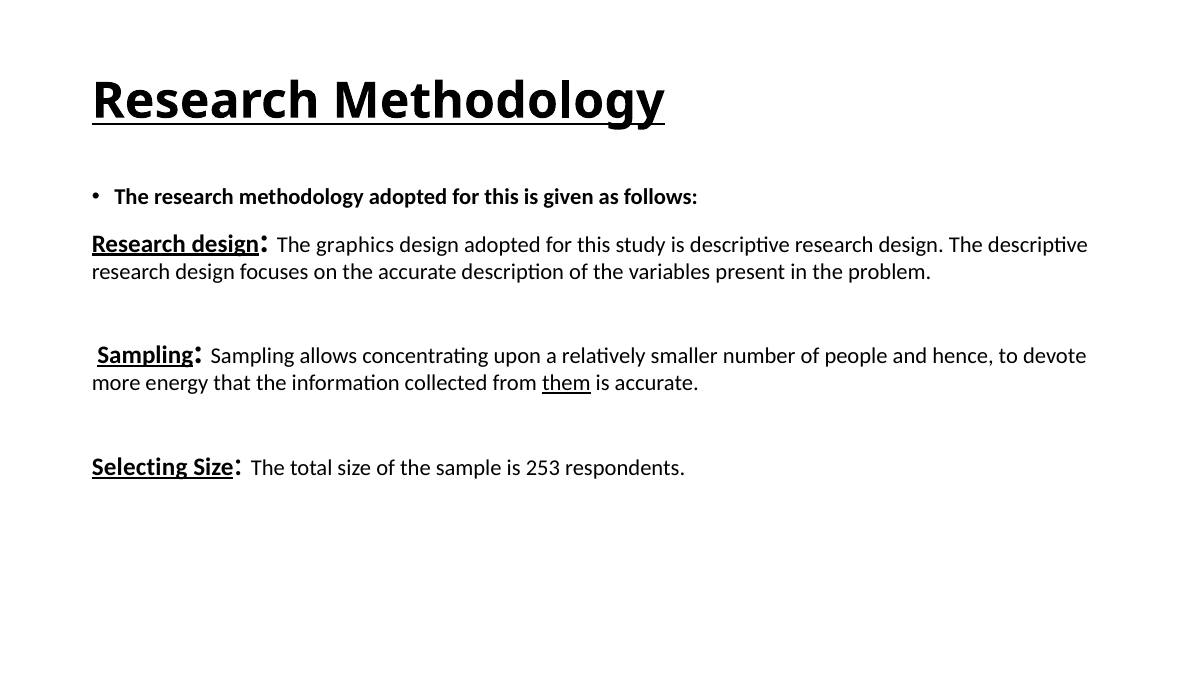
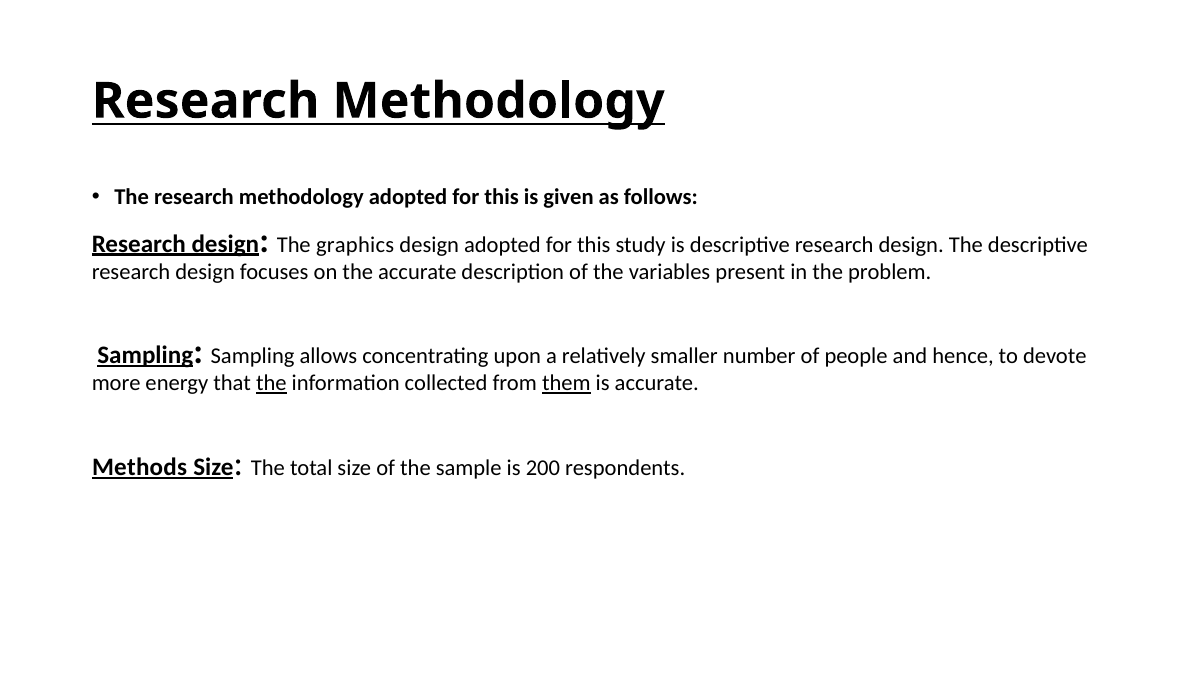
the underline: none -> present (271, 384)
Selecting: Selecting -> Methods (140, 467)
253: 253 -> 200 (543, 468)
